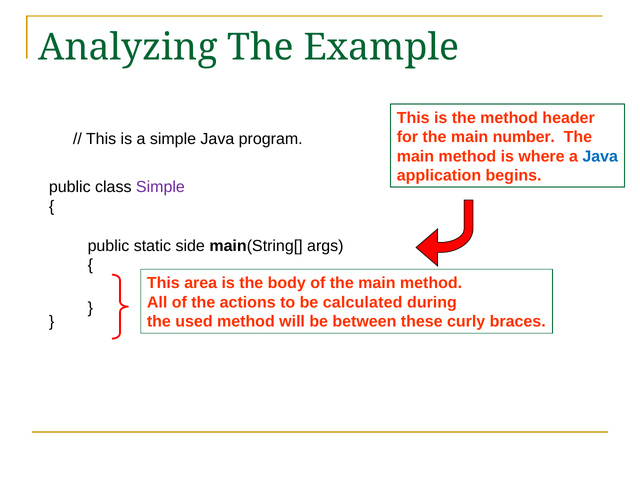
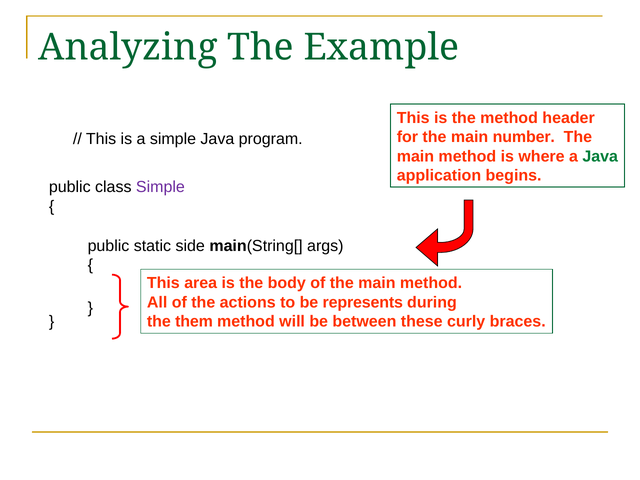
Java colour: blue -> green (600, 156)
calculated: calculated -> represents (363, 302)
used: used -> them (194, 322)
